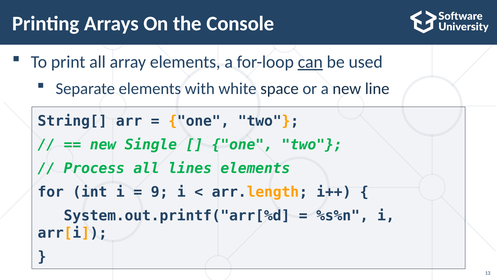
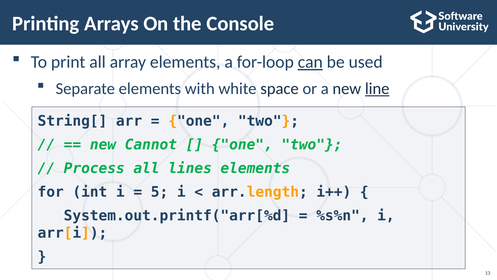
line underline: none -> present (377, 89)
Single: Single -> Cannot (151, 144)
9: 9 -> 5 (160, 192)
